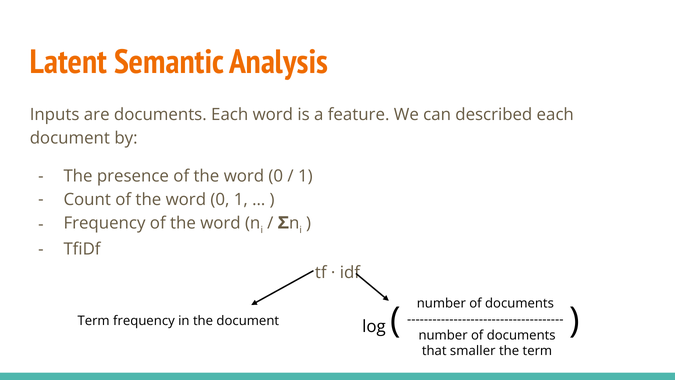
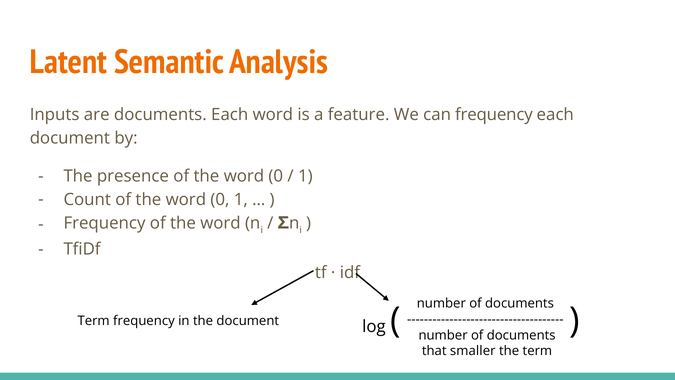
can described: described -> frequency (494, 115)
